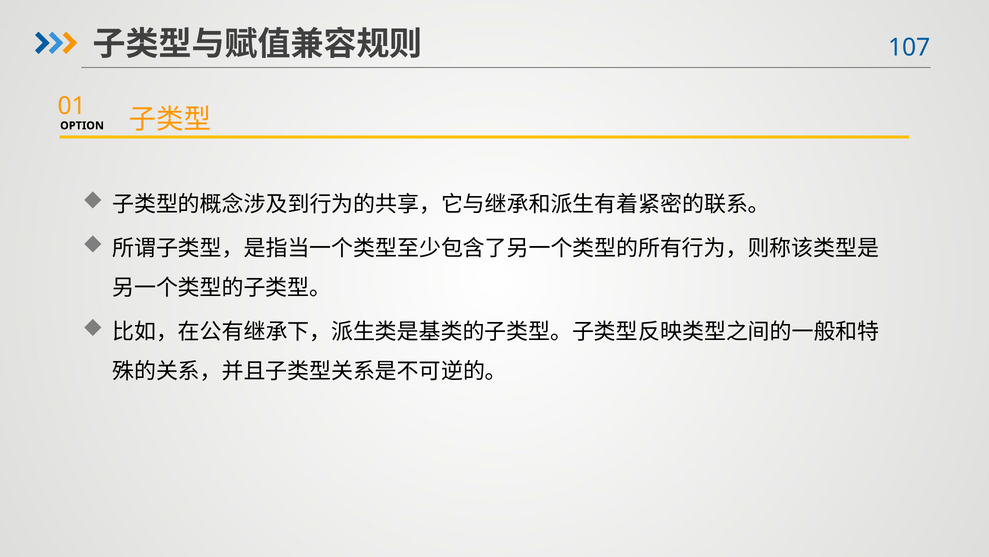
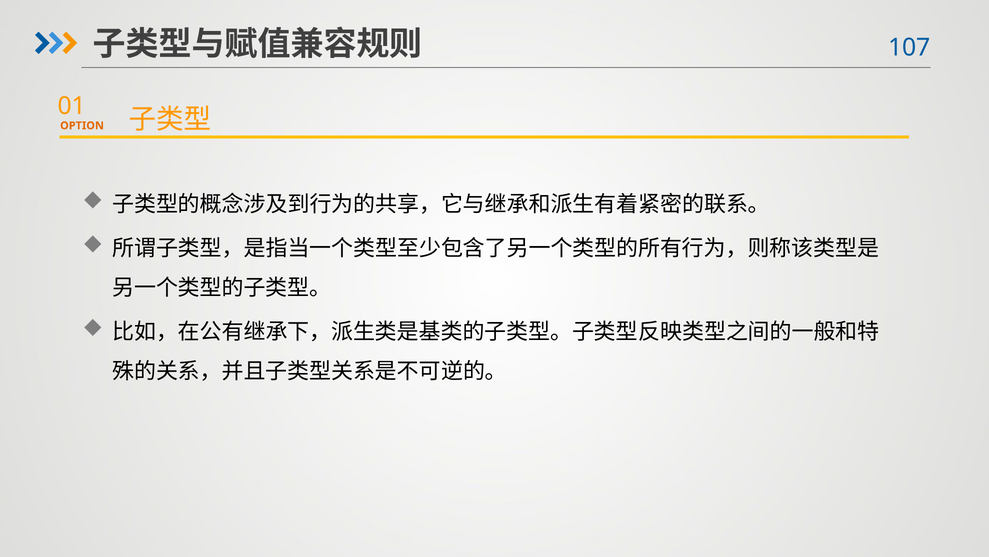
OPTION colour: black -> orange (82, 125)
